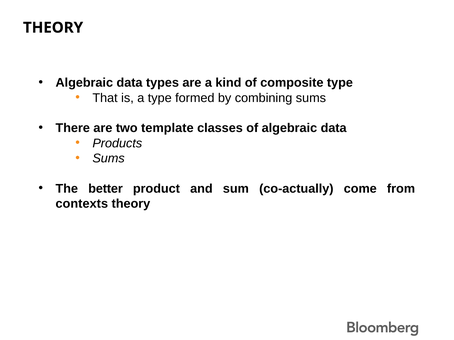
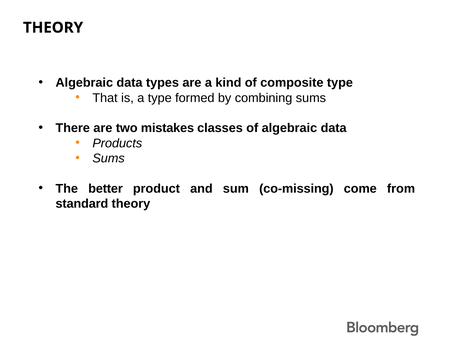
template: template -> mistakes (167, 128)
co-actually: co-actually -> co-missing (296, 189)
contexts: contexts -> standard (82, 204)
